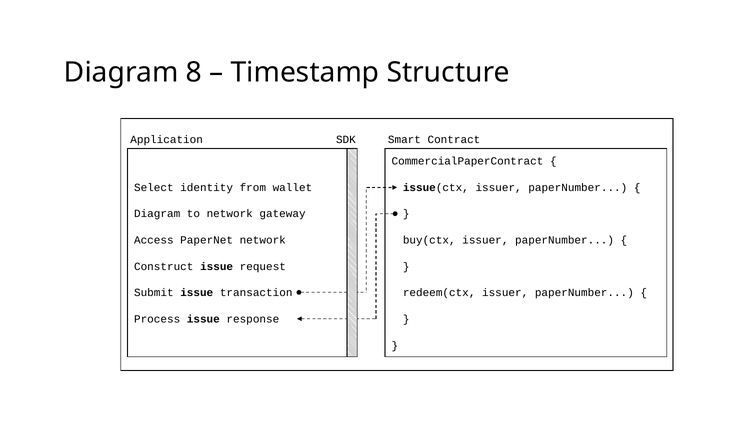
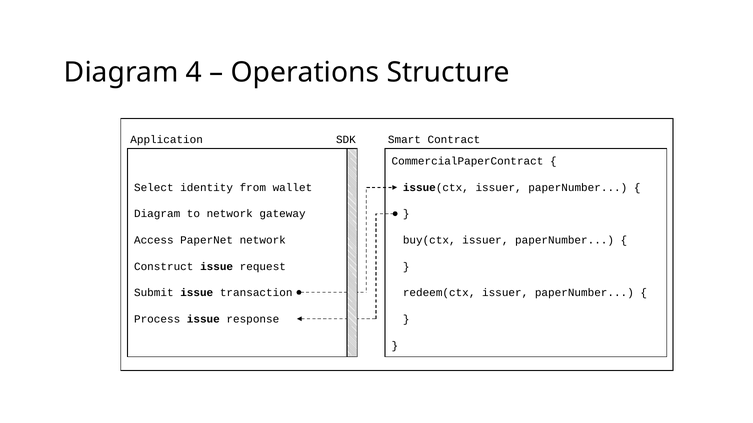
8: 8 -> 4 (194, 73)
Timestamp: Timestamp -> Operations (305, 73)
